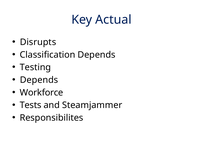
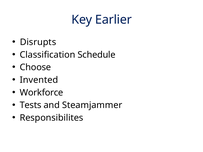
Actual: Actual -> Earlier (114, 20)
Classification Depends: Depends -> Schedule (97, 55)
Testing: Testing -> Choose (35, 67)
Depends: Depends -> Invented (39, 80)
